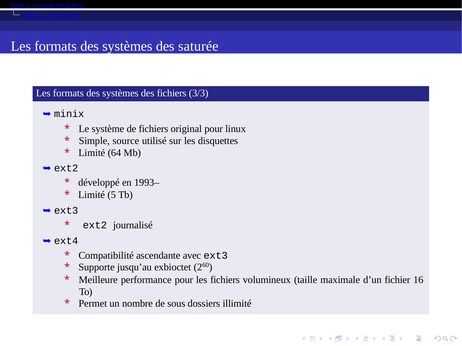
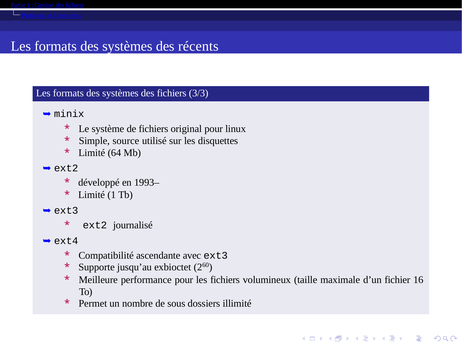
saturée: saturée -> récents (198, 46)
Limité 5: 5 -> 1 (112, 195)
